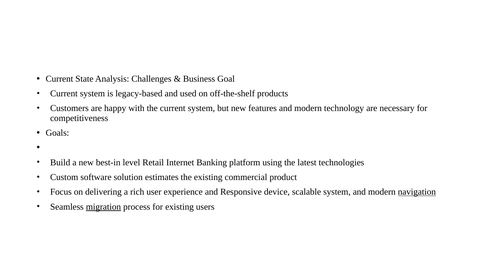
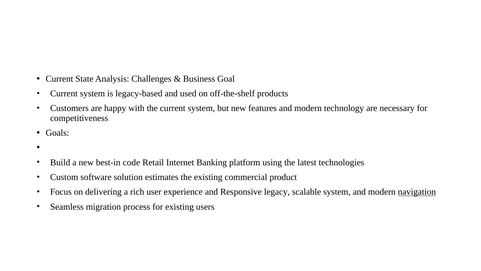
level: level -> code (131, 162)
device: device -> legacy (277, 192)
migration underline: present -> none (103, 206)
